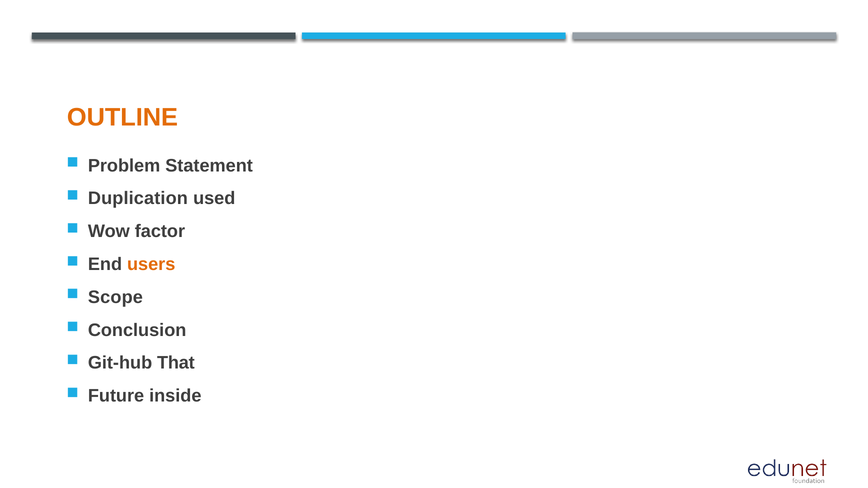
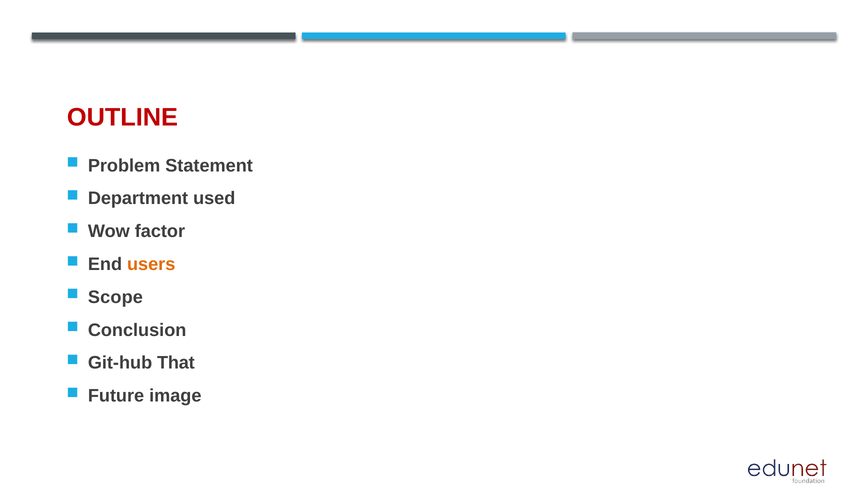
OUTLINE colour: orange -> red (122, 117)
Duplication: Duplication -> Department (138, 199)
inside: inside -> image (175, 396)
